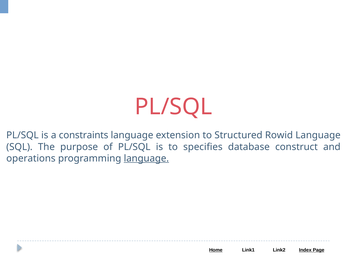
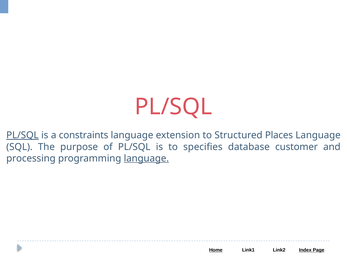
PL/SQL underline: none -> present (22, 135)
Rowid: Rowid -> Places (279, 135)
construct: construct -> customer (297, 147)
operations: operations -> processing (31, 159)
